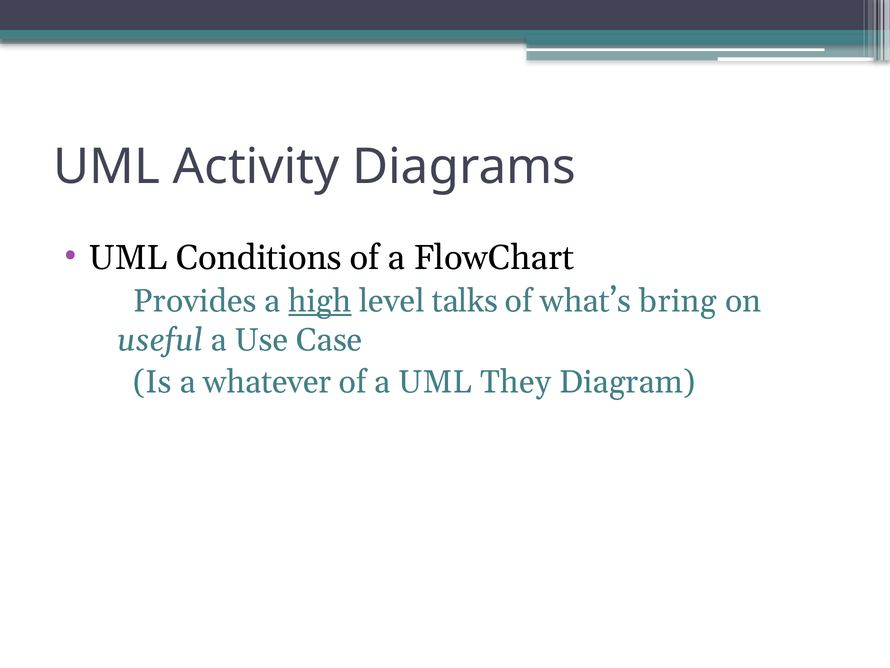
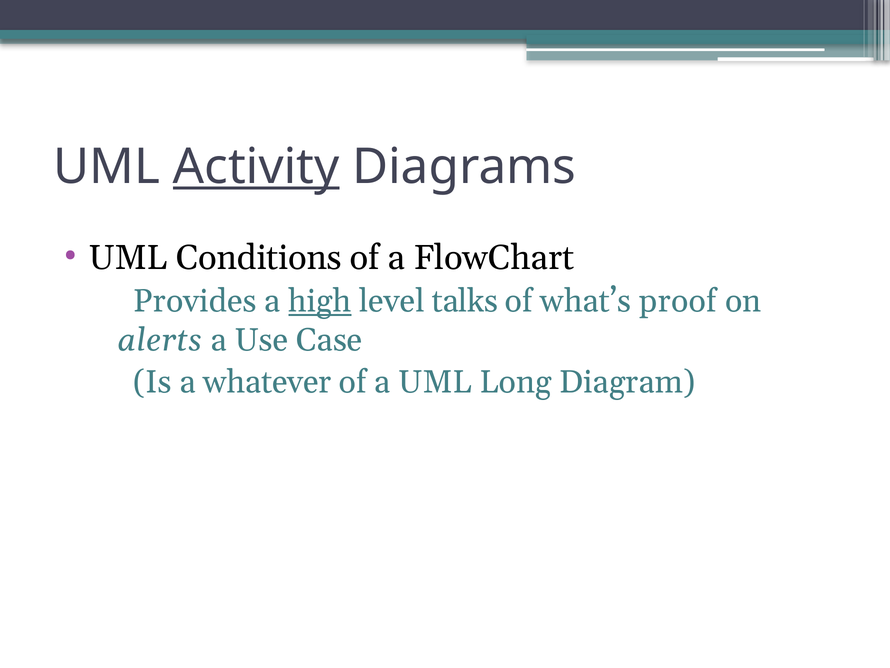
Activity underline: none -> present (256, 167)
bring: bring -> proof (678, 301)
useful: useful -> alerts (160, 340)
They: They -> Long (516, 382)
